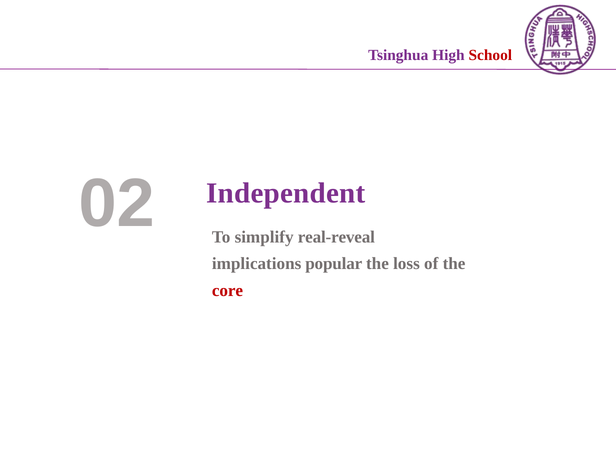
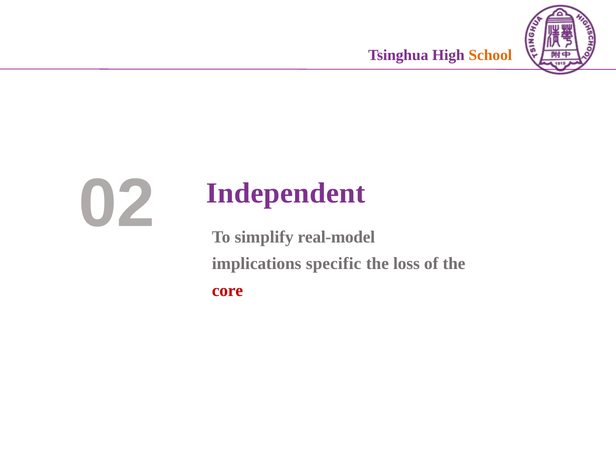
School colour: red -> orange (490, 55)
real-reveal: real-reveal -> real-model (336, 237)
popular: popular -> specific (334, 264)
